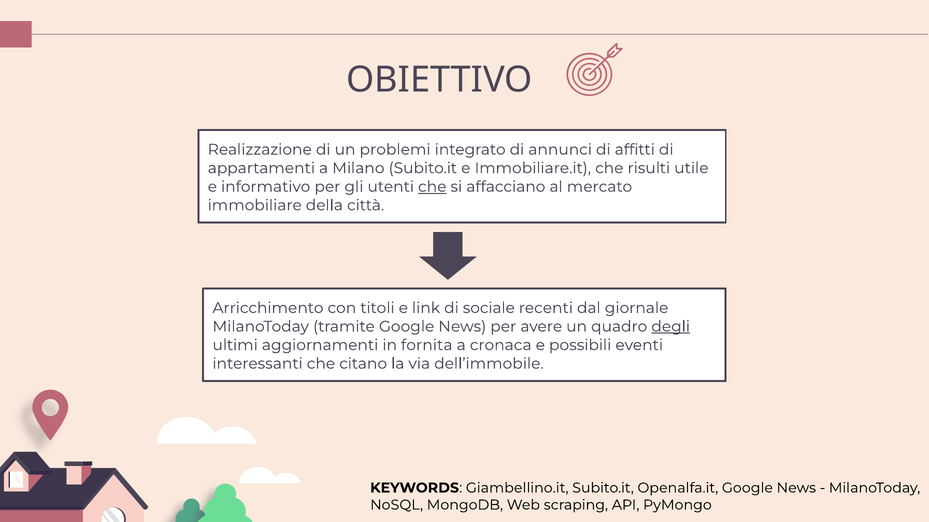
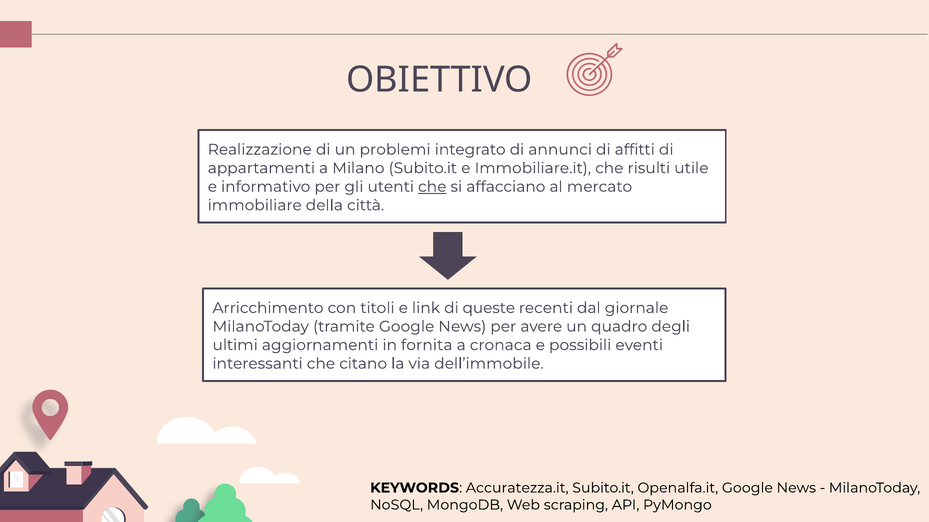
sociale: sociale -> queste (489, 308)
degli underline: present -> none (671, 327)
Giambellino.it: Giambellino.it -> Accuratezza.it (517, 488)
